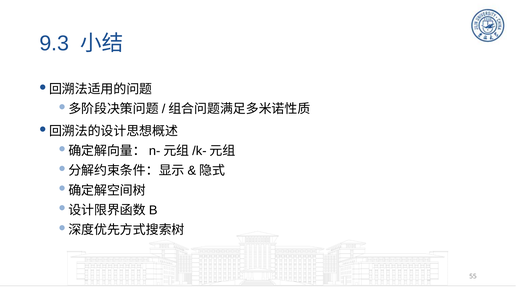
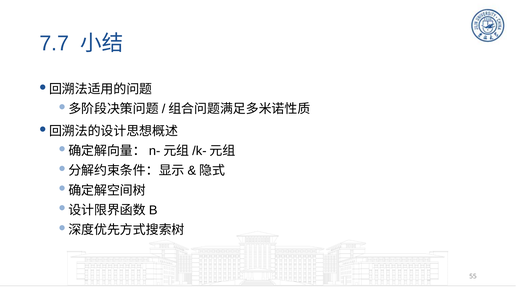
9.3: 9.3 -> 7.7 (54, 43)
